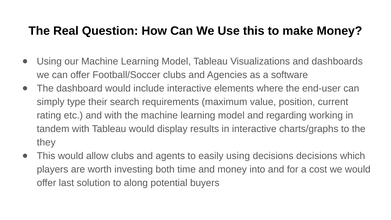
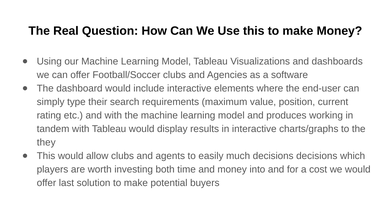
regarding: regarding -> produces (286, 115)
easily using: using -> much (238, 156)
solution to along: along -> make (136, 183)
